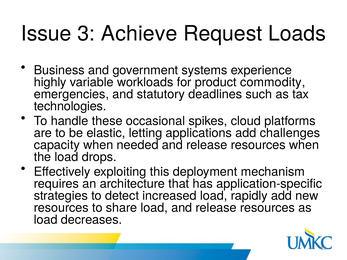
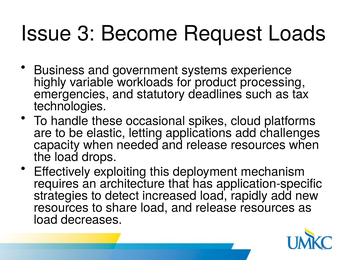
Achieve: Achieve -> Become (139, 34)
commodity: commodity -> processing (273, 82)
